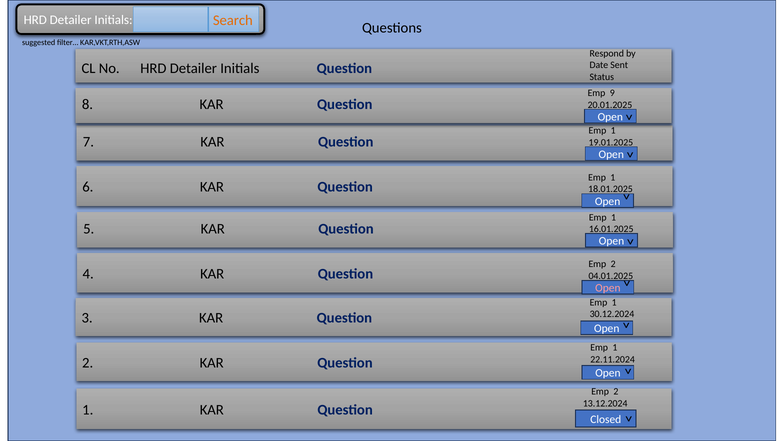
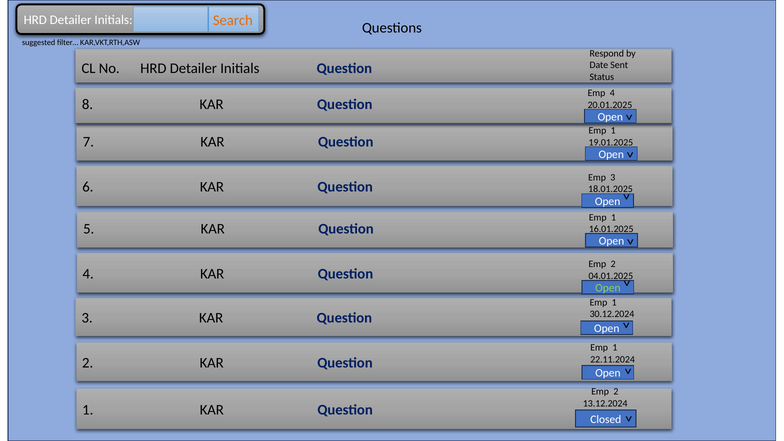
Emp 9: 9 -> 4 (612, 93)
1: 1 -> 3 (613, 177)
Open colour: pink -> light green (608, 288)
